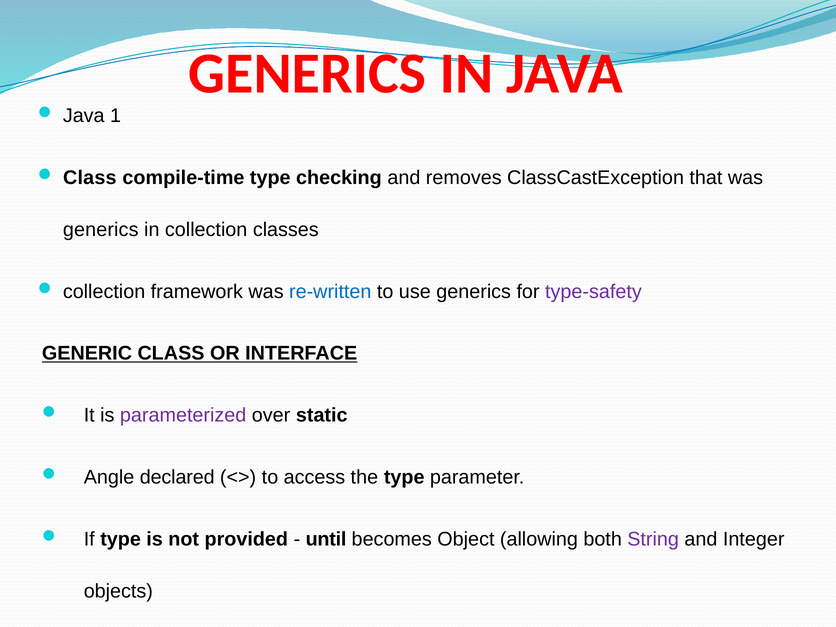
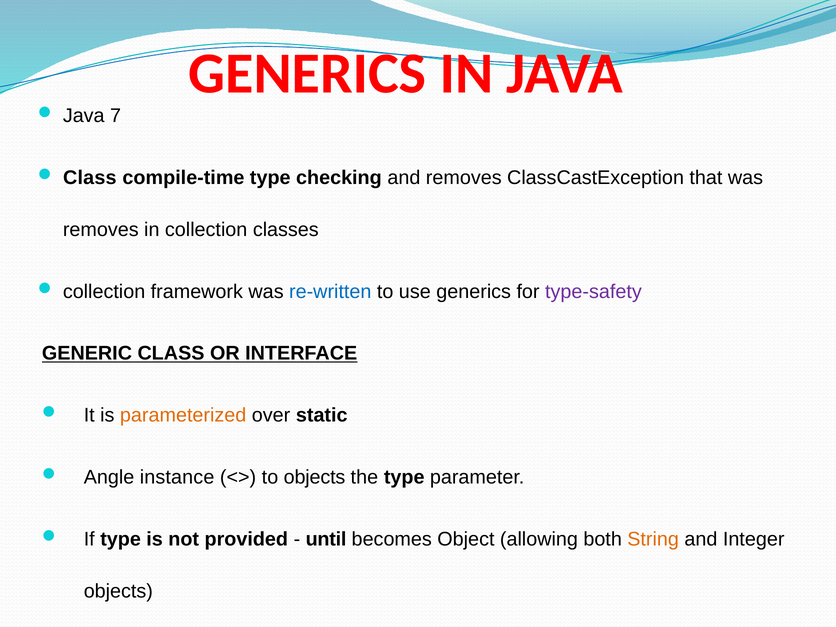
1: 1 -> 7 (116, 116)
generics: generics -> removes (101, 230)
parameterized colour: purple -> orange (183, 415)
declared: declared -> instance (177, 477)
to access: access -> objects (314, 477)
String colour: purple -> orange (653, 539)
